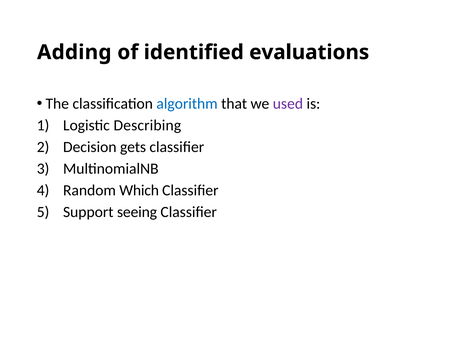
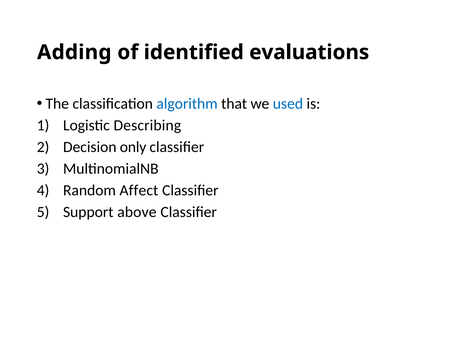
used colour: purple -> blue (288, 104)
gets: gets -> only (133, 147)
Which: Which -> Affect (139, 191)
seeing: seeing -> above (137, 212)
